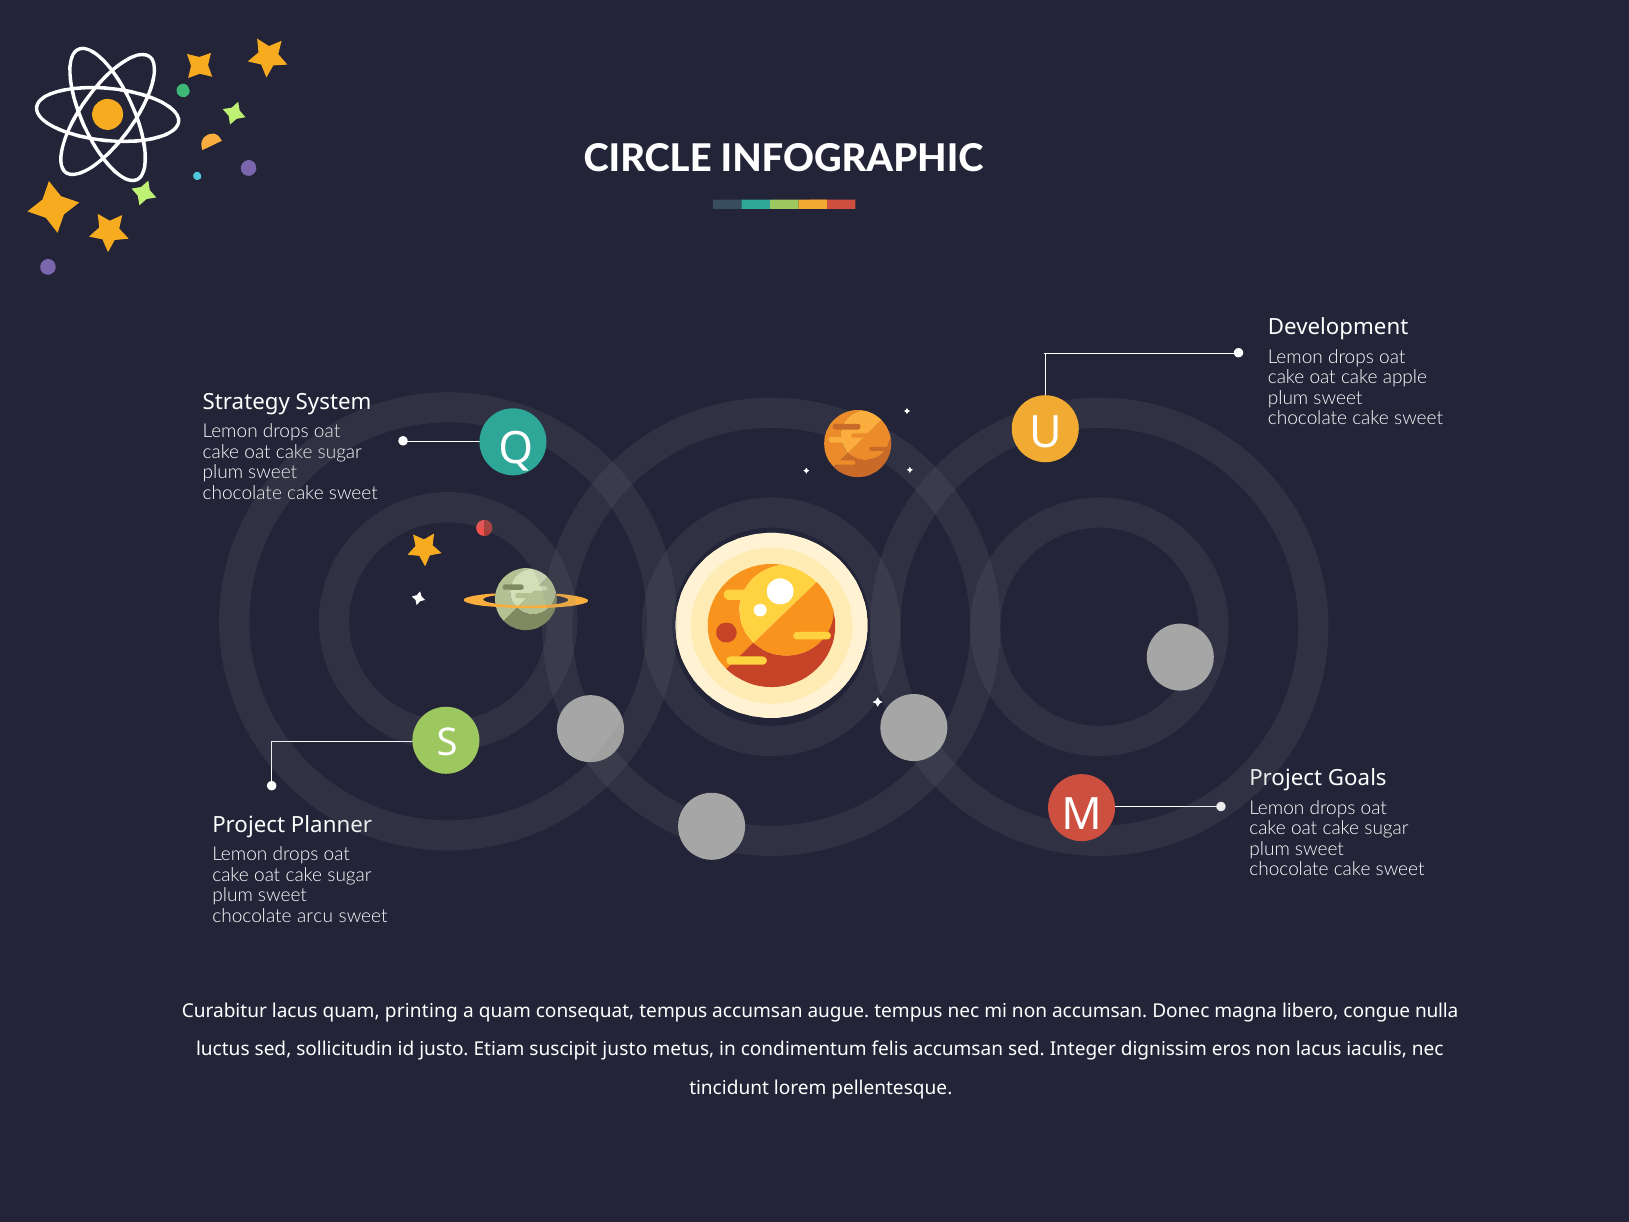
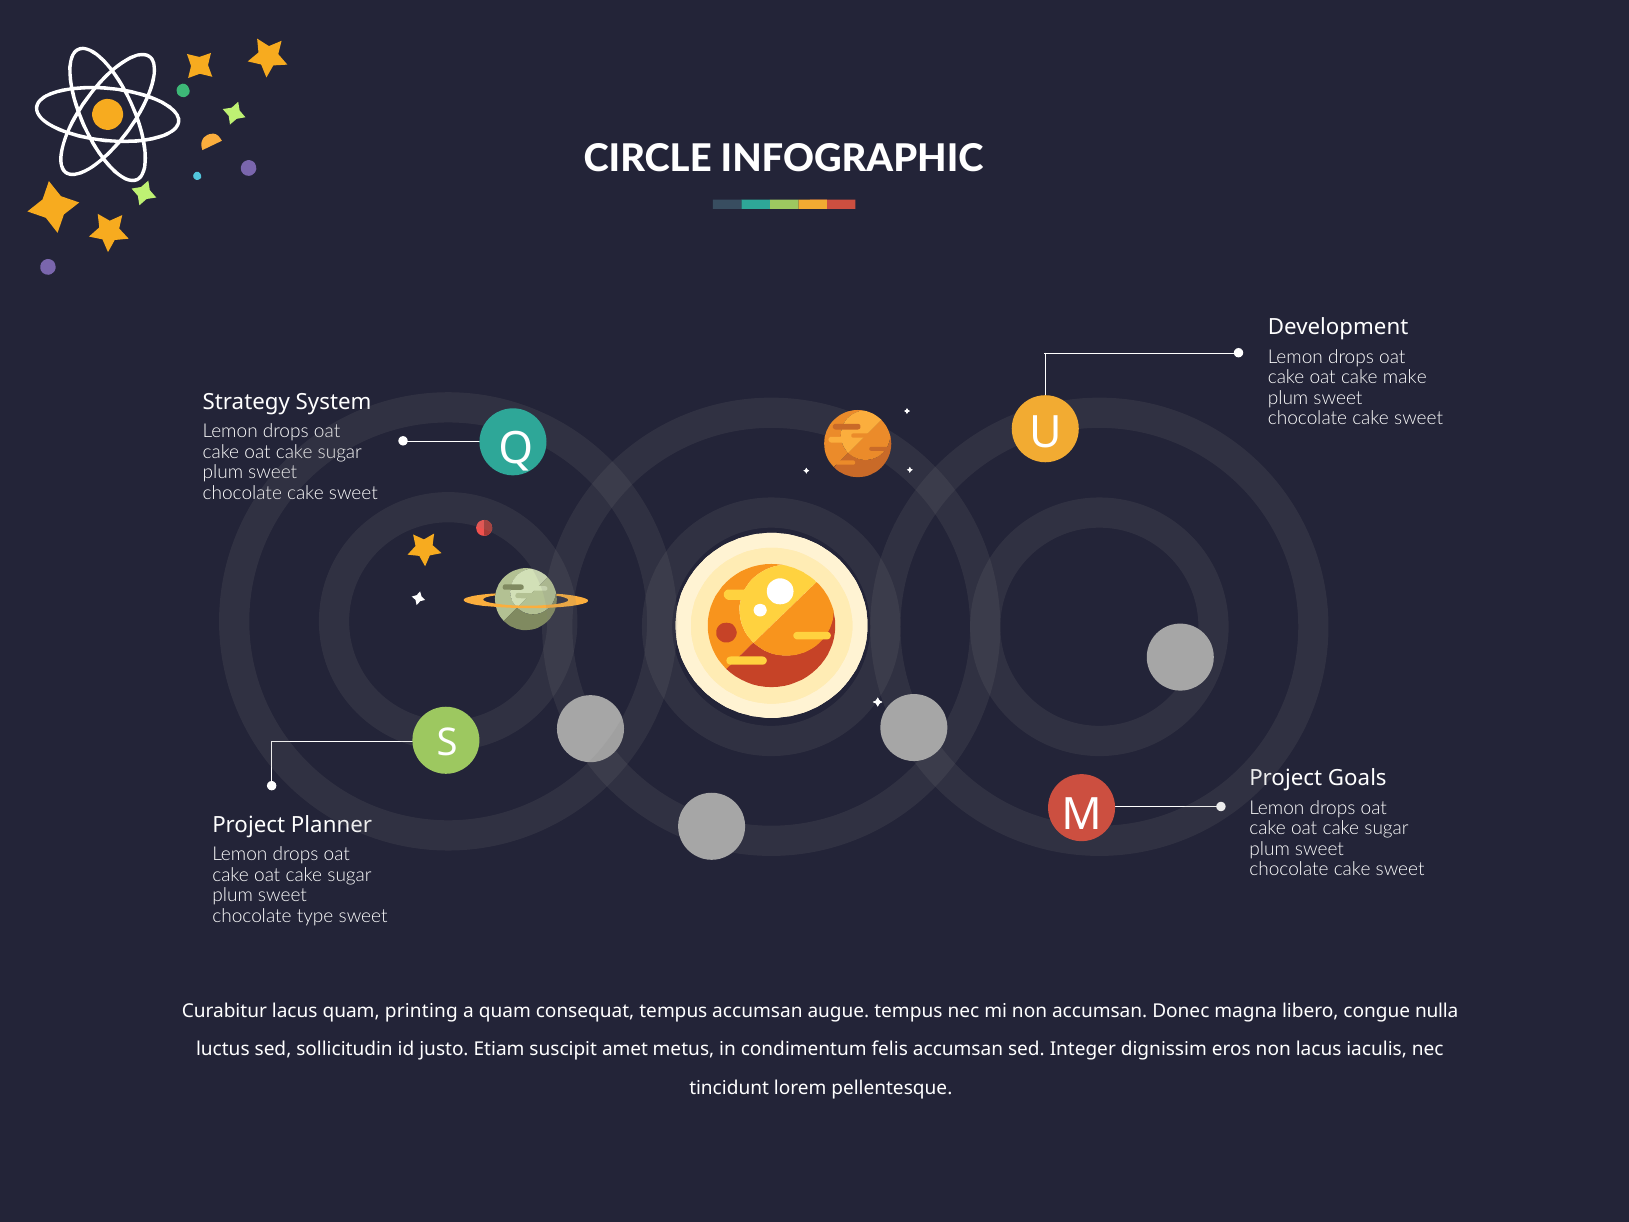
apple: apple -> make (1405, 377)
arcu: arcu -> type (315, 916)
suscipit justo: justo -> amet (625, 1049)
